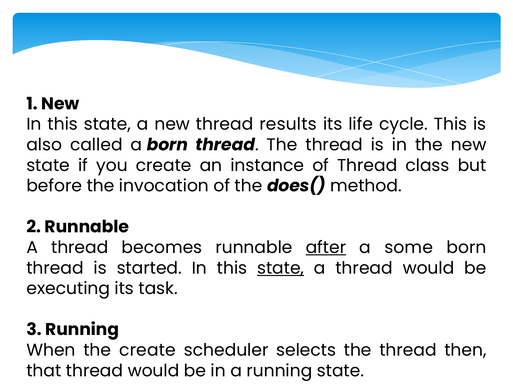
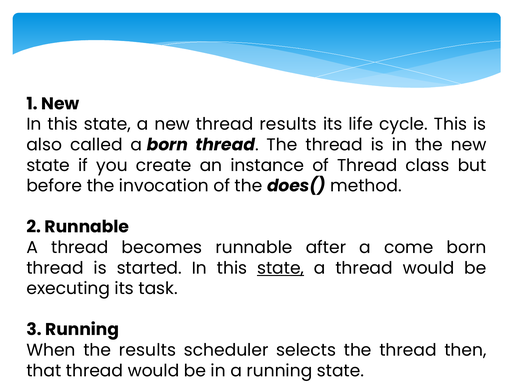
after underline: present -> none (326, 247)
some: some -> come (409, 247)
the create: create -> results (147, 350)
